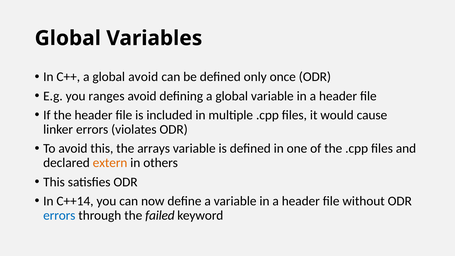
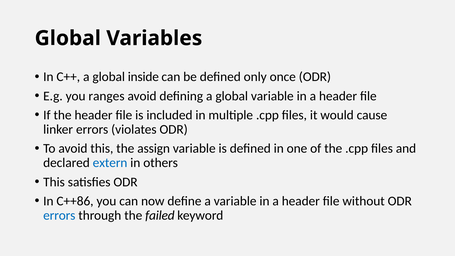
global avoid: avoid -> inside (143, 77)
arrays: arrays -> assign (154, 148)
extern colour: orange -> blue (110, 163)
C++14: C++14 -> C++86 (75, 201)
